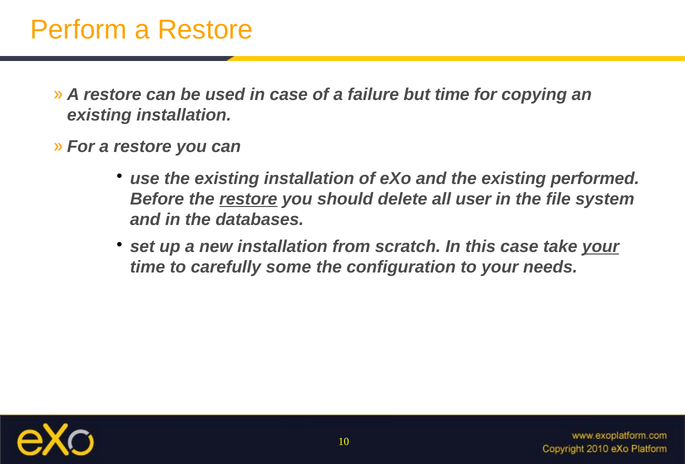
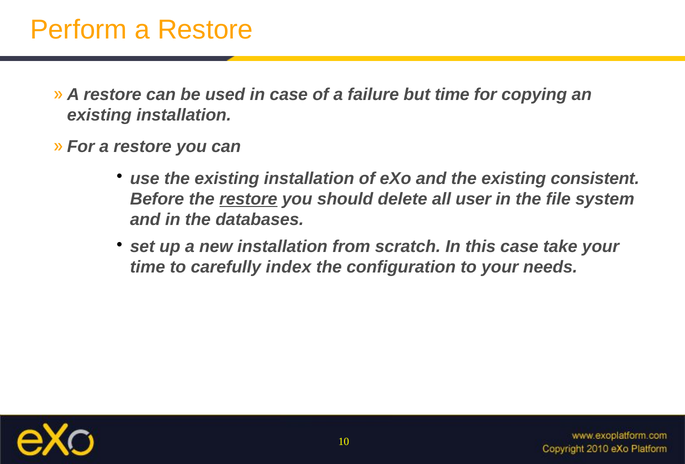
performed: performed -> consistent (595, 178)
your underline: present -> none (601, 247)
some: some -> index (289, 267)
